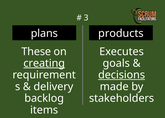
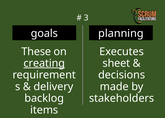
plans: plans -> goals (44, 33)
products: products -> planning (121, 33)
goals: goals -> sheet (116, 63)
decisions underline: present -> none (122, 75)
